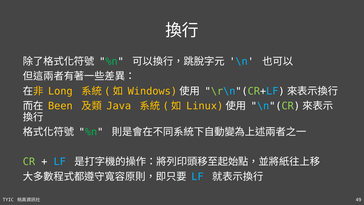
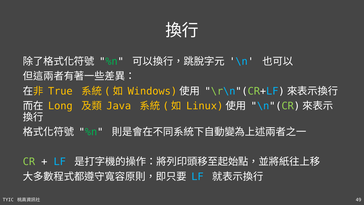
Long: Long -> True (60, 91)
Been: Been -> Long (60, 106)
